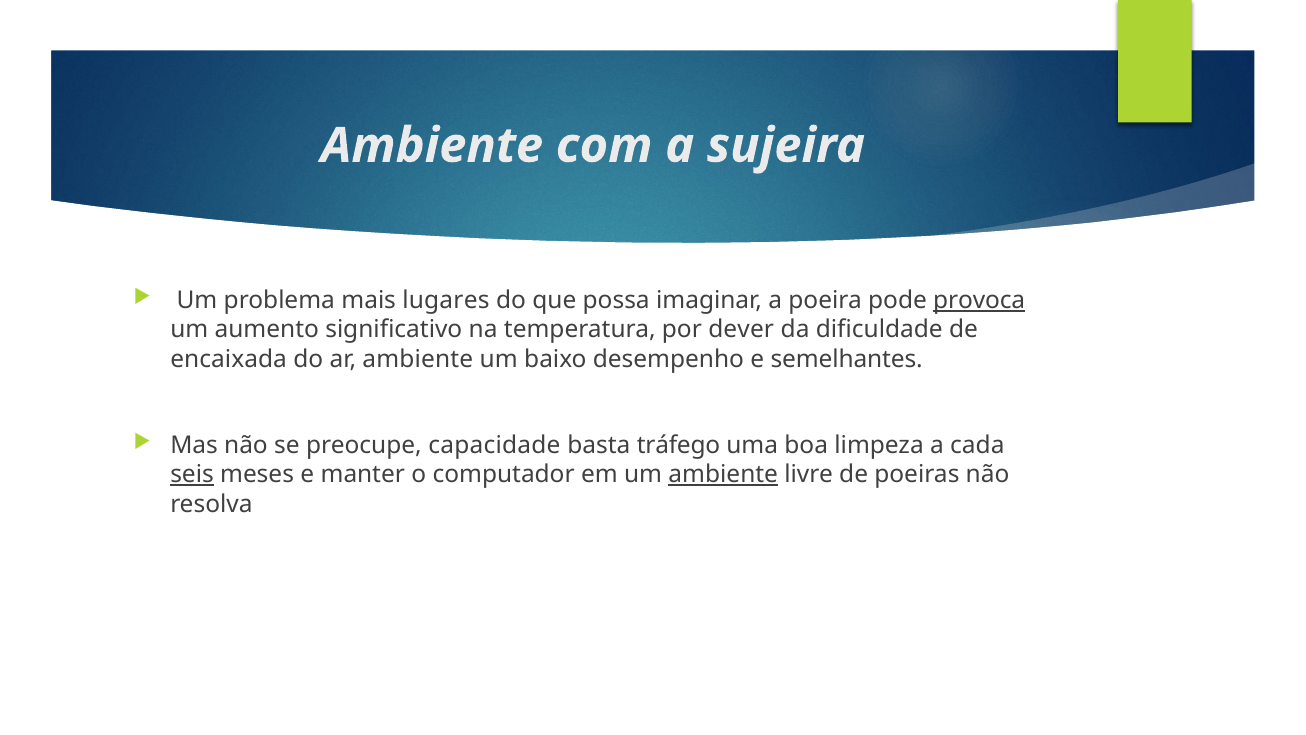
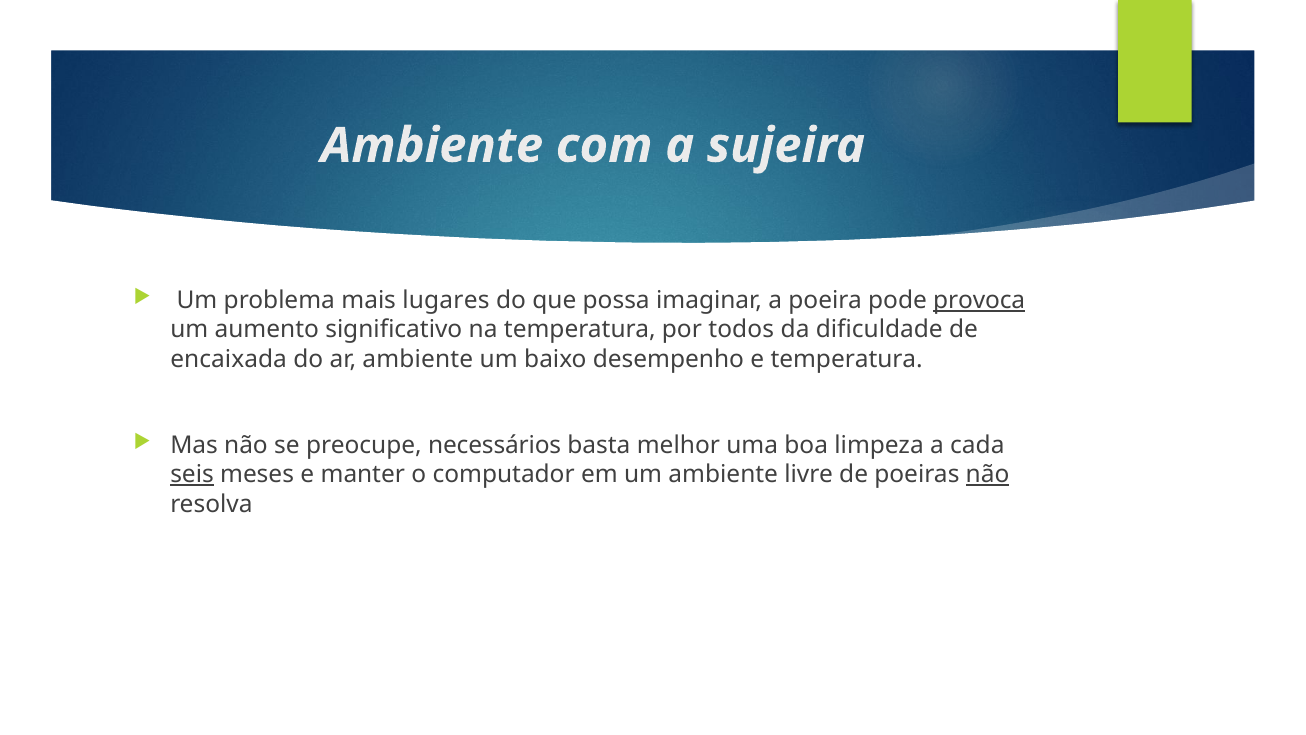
dever: dever -> todos (741, 330)
e semelhantes: semelhantes -> temperatura (847, 359)
capacidade: capacidade -> necessários (495, 445)
tráfego: tráfego -> melhor (678, 445)
ambiente underline: present -> none (723, 474)
não underline: none -> present (988, 474)
